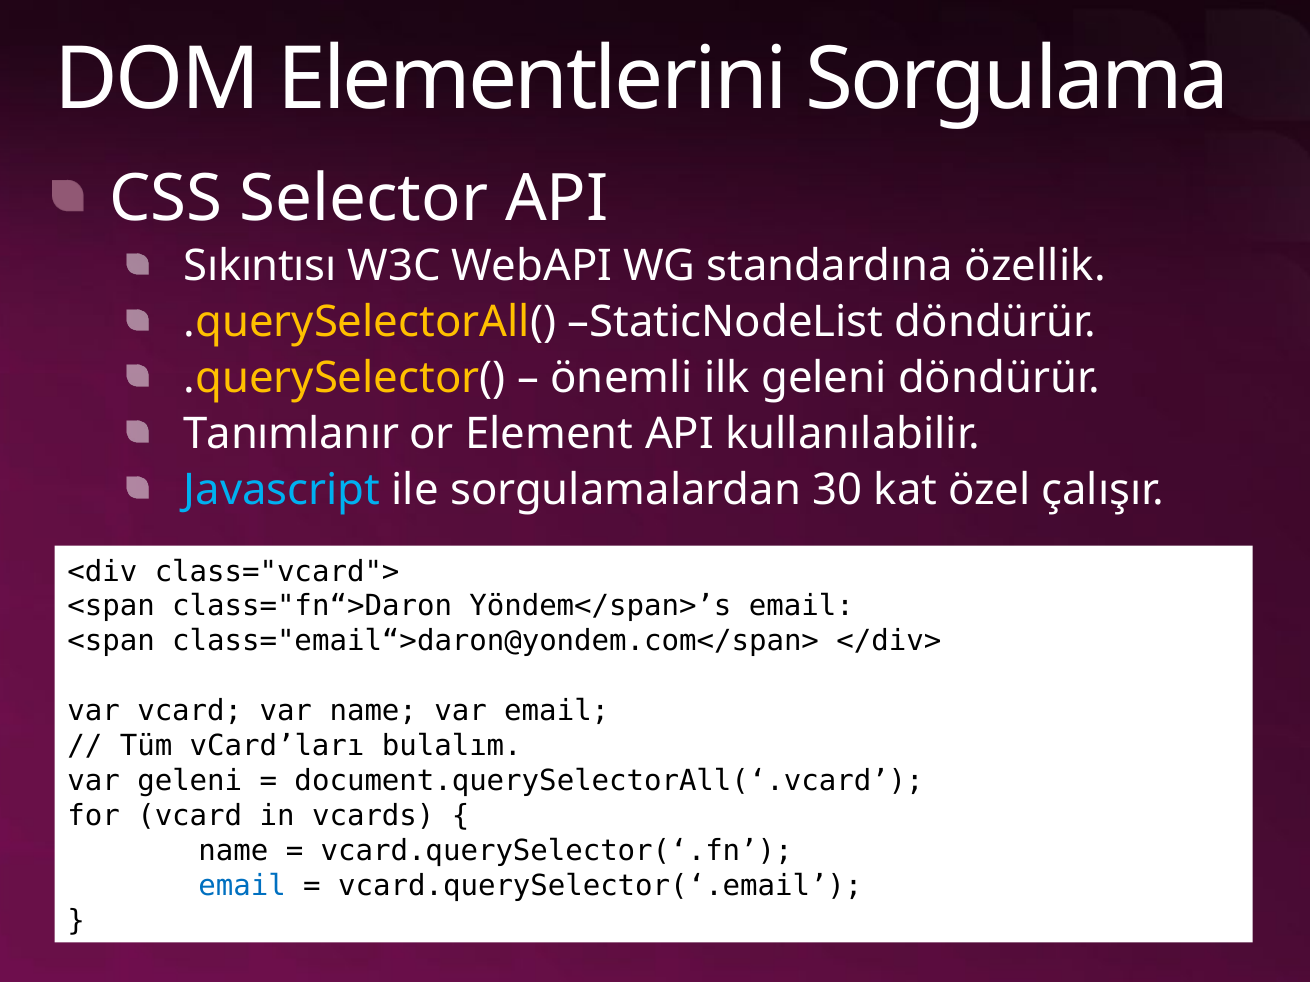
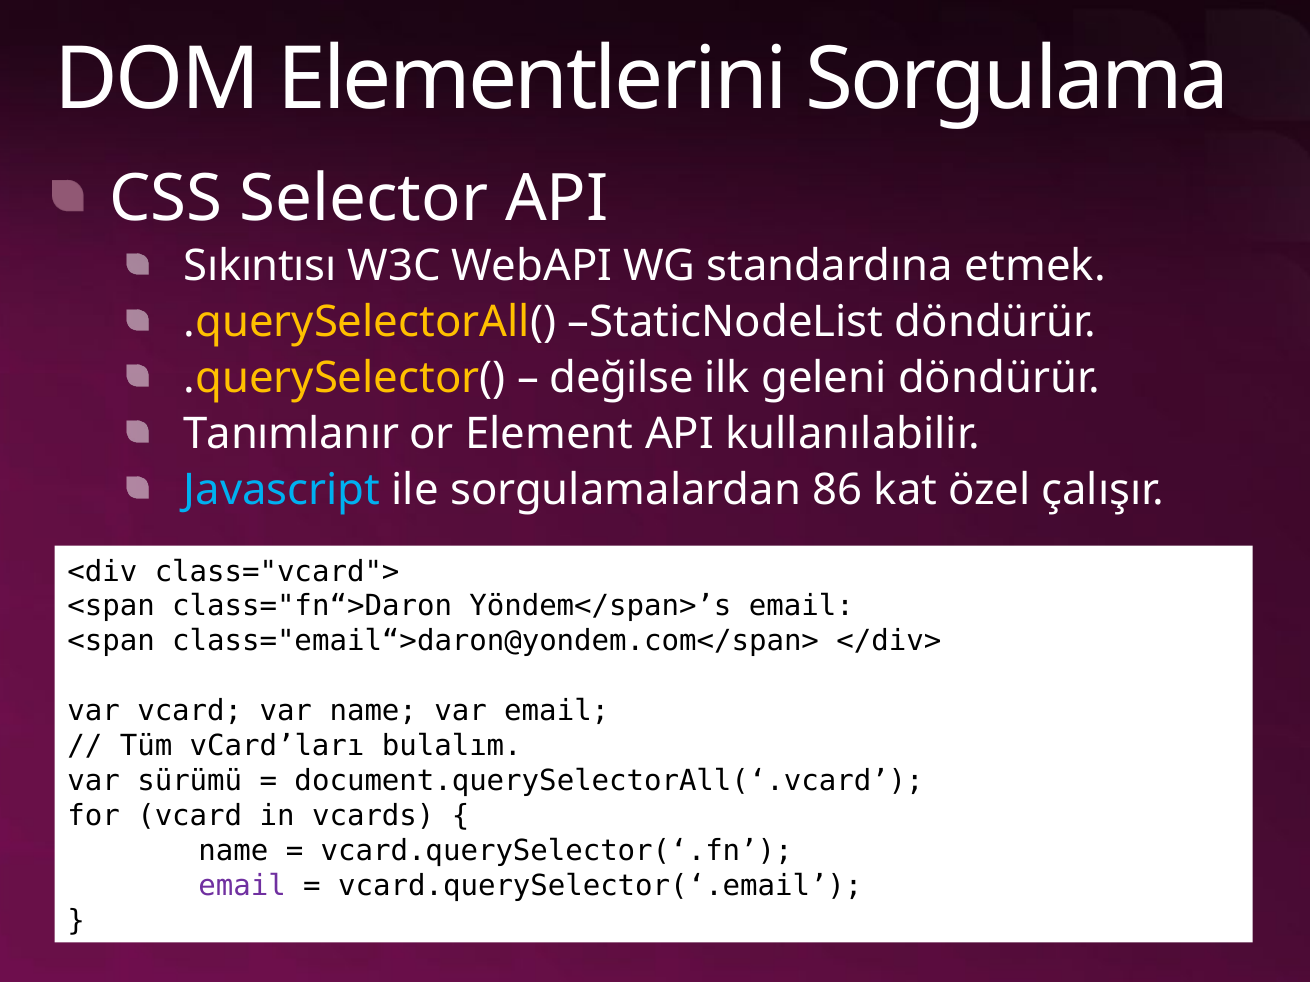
özellik: özellik -> etmek (1035, 267)
önemli: önemli -> değilse (622, 378)
30: 30 -> 86 (838, 490)
var geleni: geleni -> sürümü (190, 781)
email colour: blue -> purple (242, 886)
